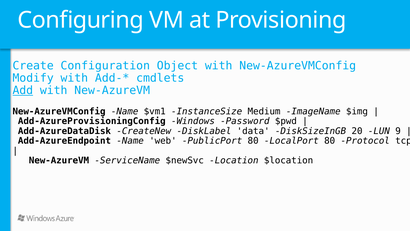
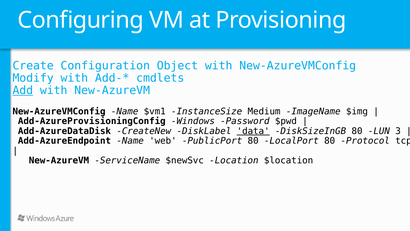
data underline: none -> present (253, 131)
DiskSizeInGB 20: 20 -> 80 (357, 131)
9: 9 -> 3 (398, 131)
